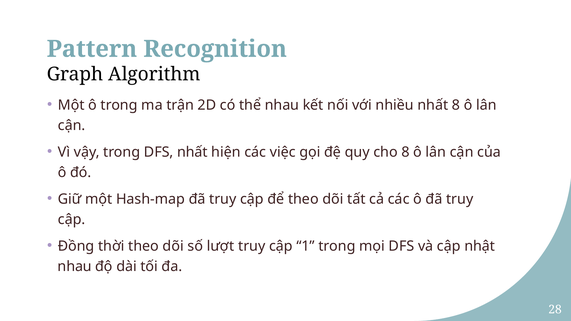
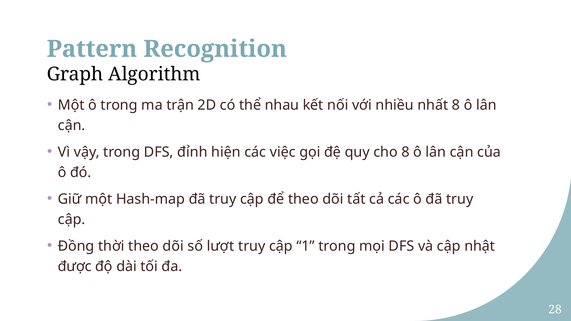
DFS nhất: nhất -> đỉnh (192, 152)
nhau: nhau -> được (75, 267)
